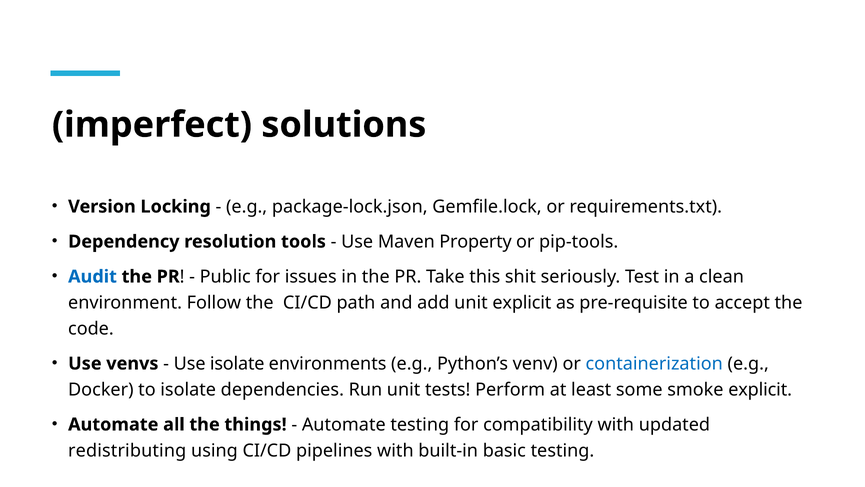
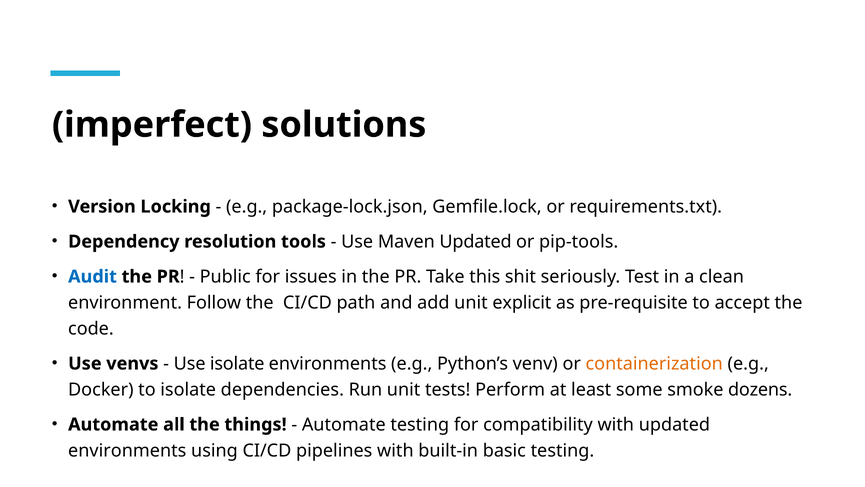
Maven Property: Property -> Updated (476, 241)
containerization colour: blue -> orange (654, 363)
smoke explicit: explicit -> dozens (760, 389)
redistributing: redistributing -> environments (127, 450)
